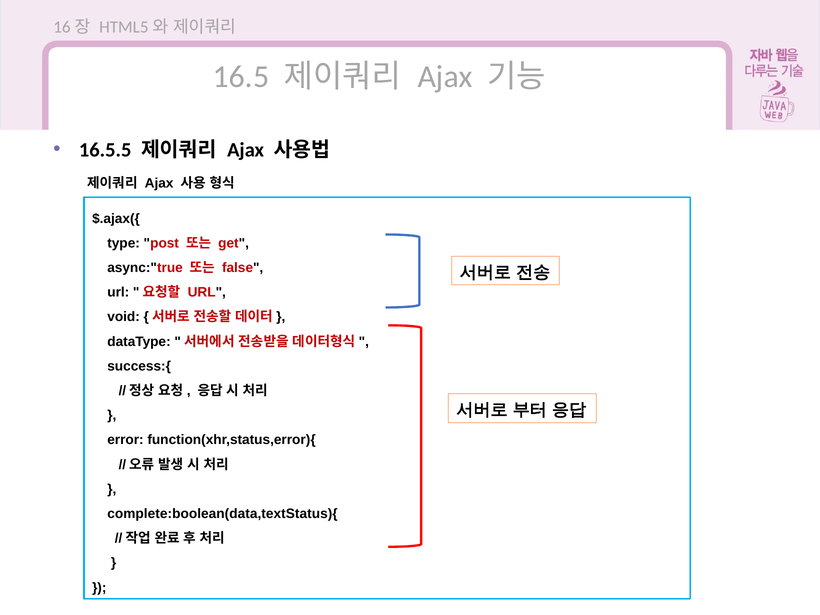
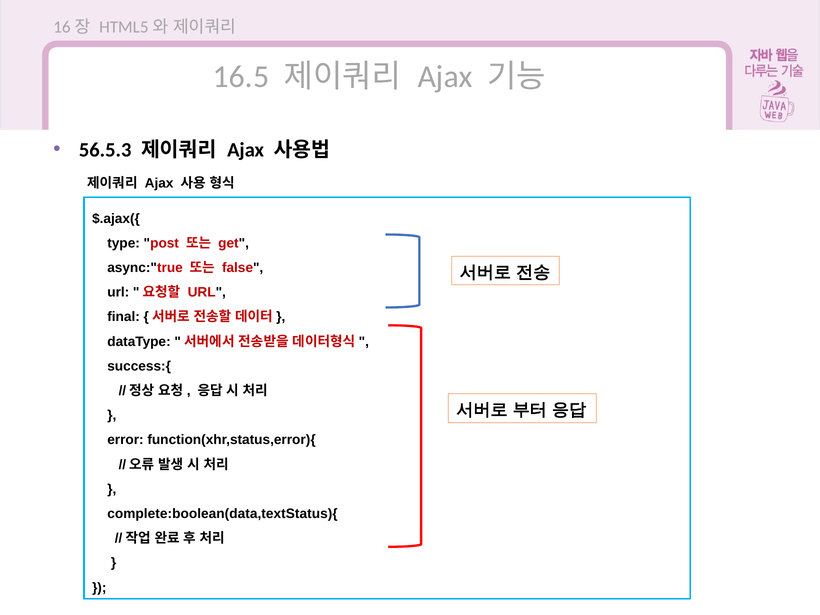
16.5.5: 16.5.5 -> 56.5.3 (105, 150)
void: void -> final (124, 317)
